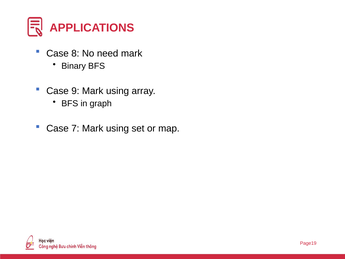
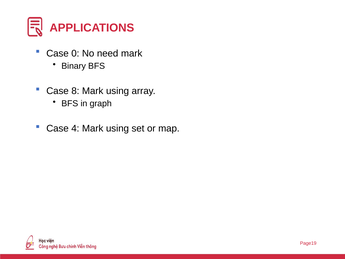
8: 8 -> 0 (75, 53)
9: 9 -> 8 (75, 91)
7: 7 -> 4 (75, 128)
